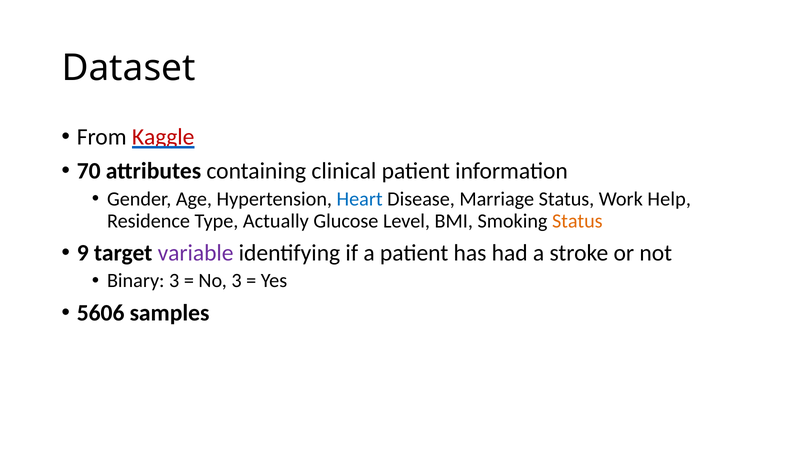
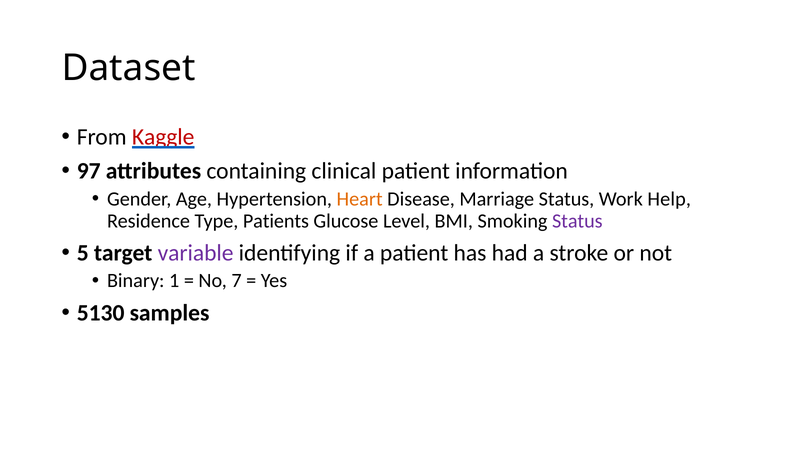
70: 70 -> 97 (89, 171)
Heart colour: blue -> orange (360, 199)
Actually: Actually -> Patients (276, 221)
Status colour: orange -> purple (577, 221)
9: 9 -> 5 (83, 253)
Binary 3: 3 -> 1 (174, 280)
No 3: 3 -> 7 (237, 280)
5606: 5606 -> 5130 (101, 313)
